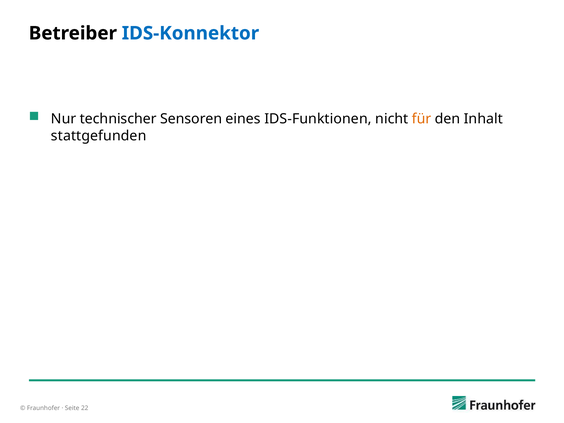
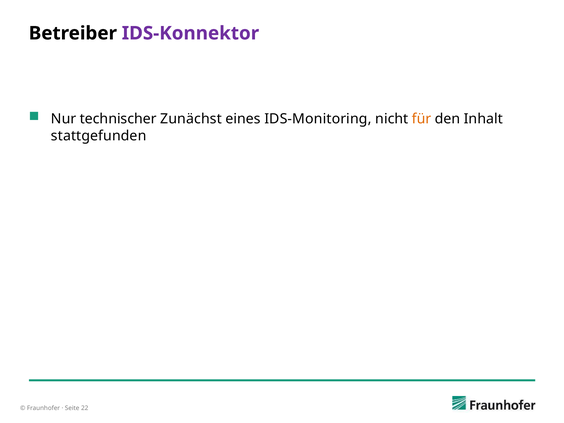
IDS-Konnektor colour: blue -> purple (190, 33)
Sensoren: Sensoren -> Zunächst (191, 119)
IDS-Funktionen: IDS-Funktionen -> IDS-Monitoring (318, 119)
